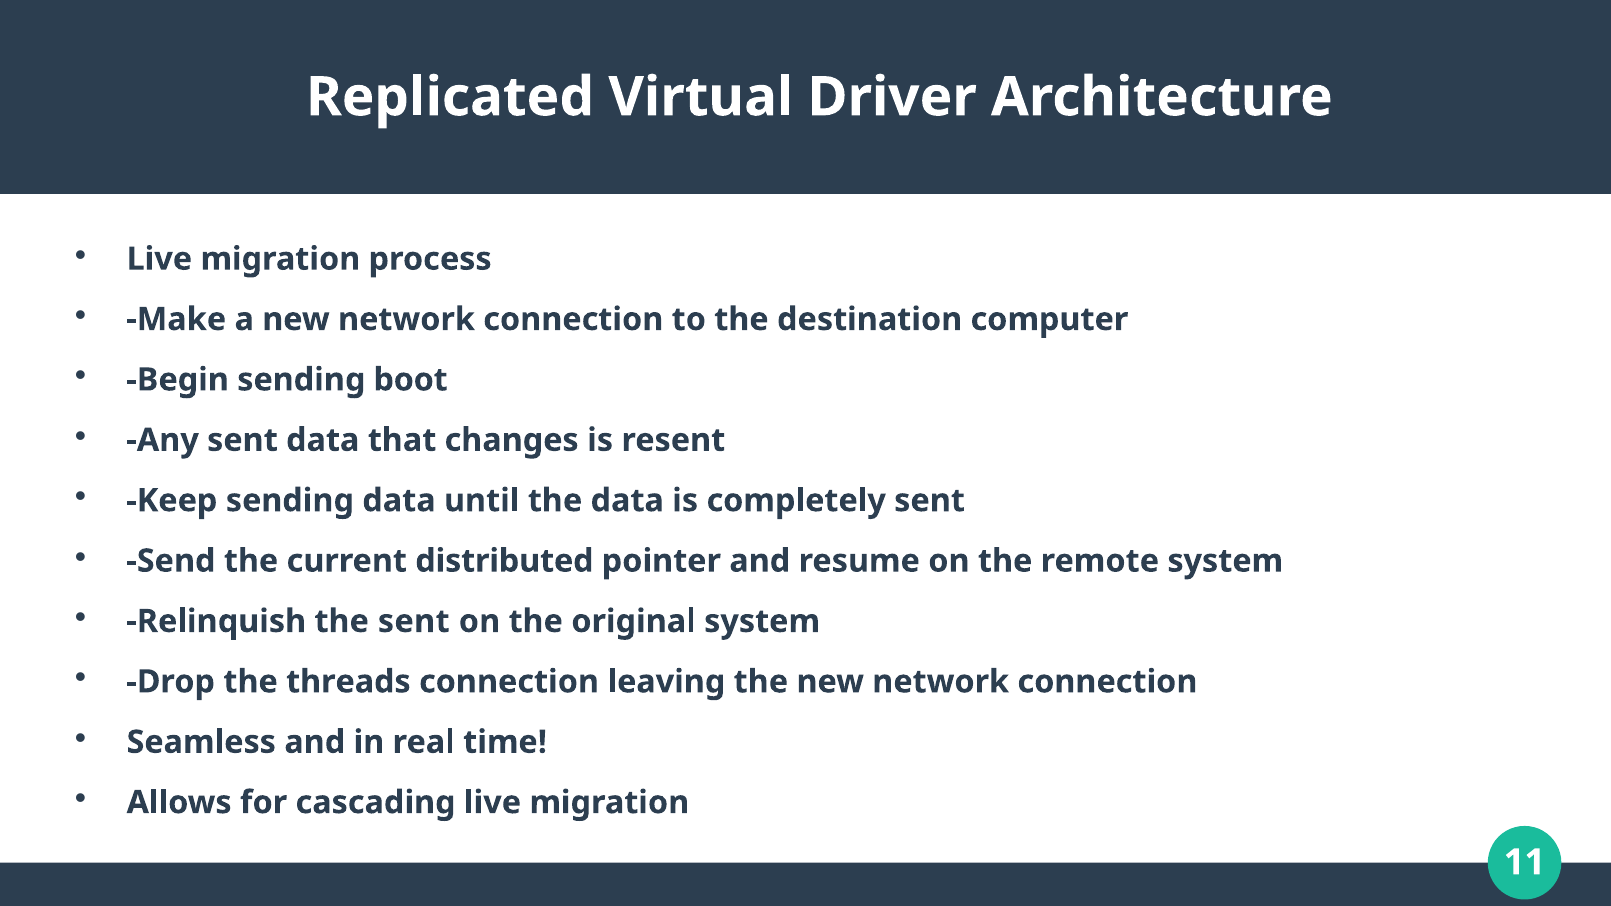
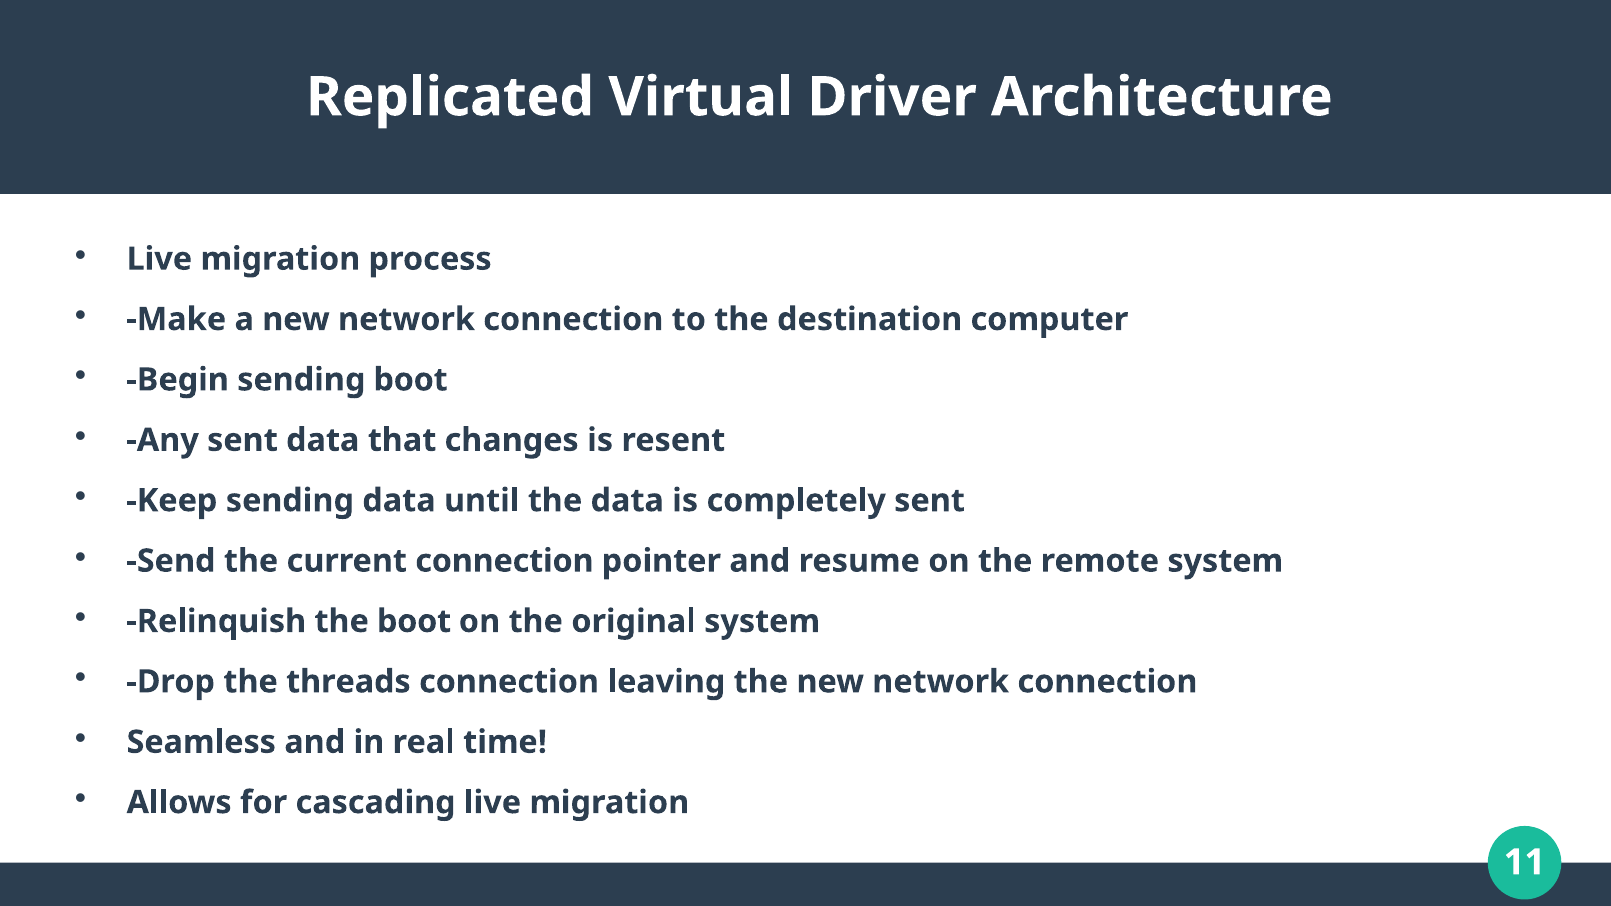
current distributed: distributed -> connection (504, 561)
the sent: sent -> boot (414, 622)
